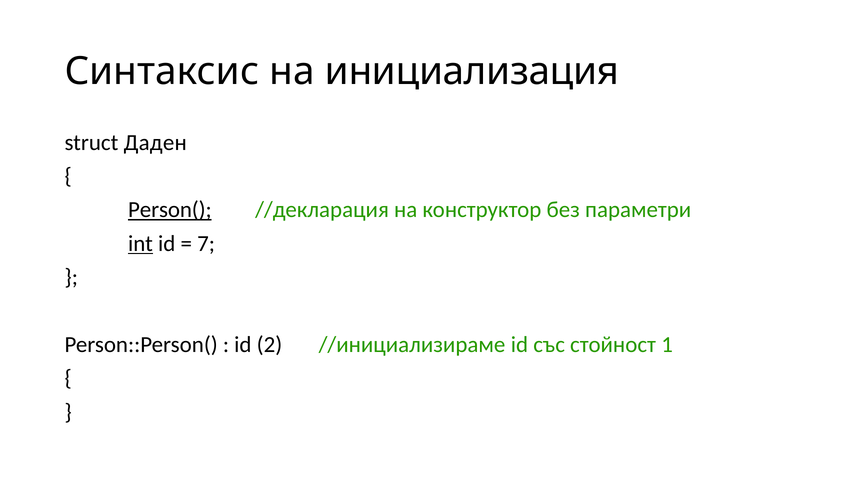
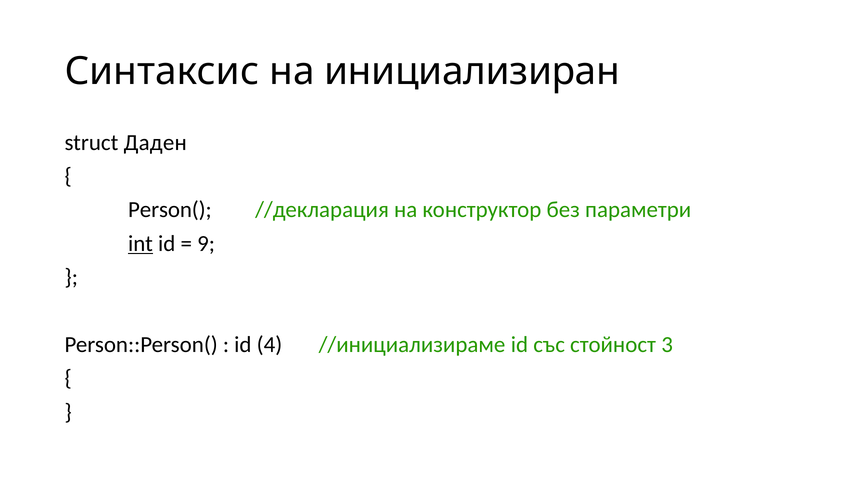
инициализация: инициализация -> инициализиран (472, 71)
Person( underline: present -> none (170, 210)
7: 7 -> 9 (206, 243)
2: 2 -> 4 (269, 344)
1: 1 -> 3 (667, 344)
